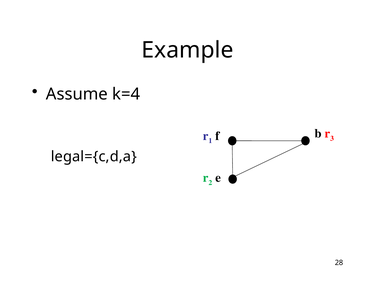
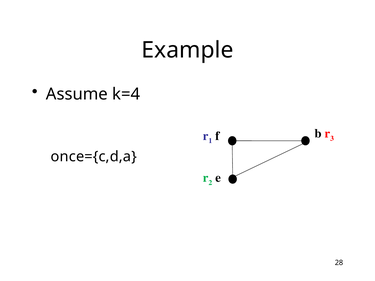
legal={c,d,a: legal={c,d,a -> once={c,d,a (94, 157)
